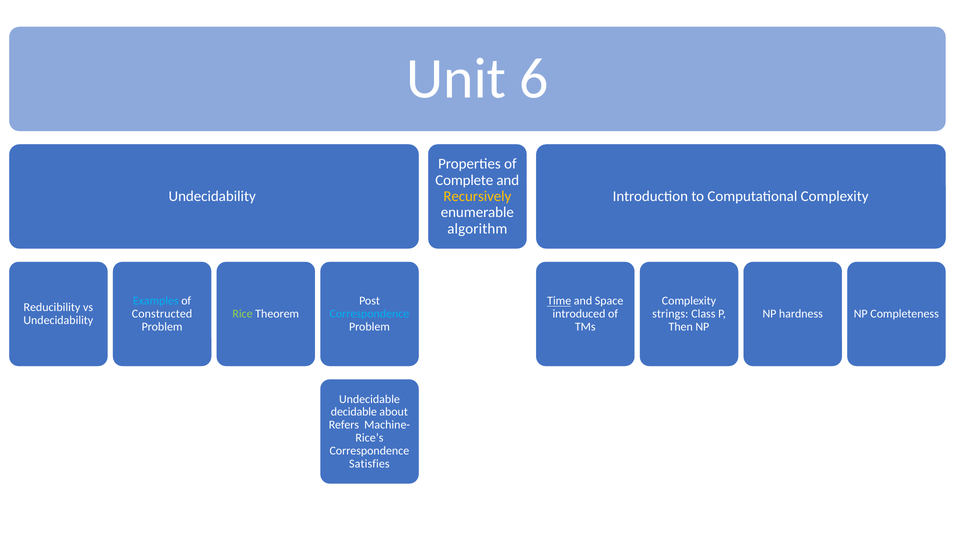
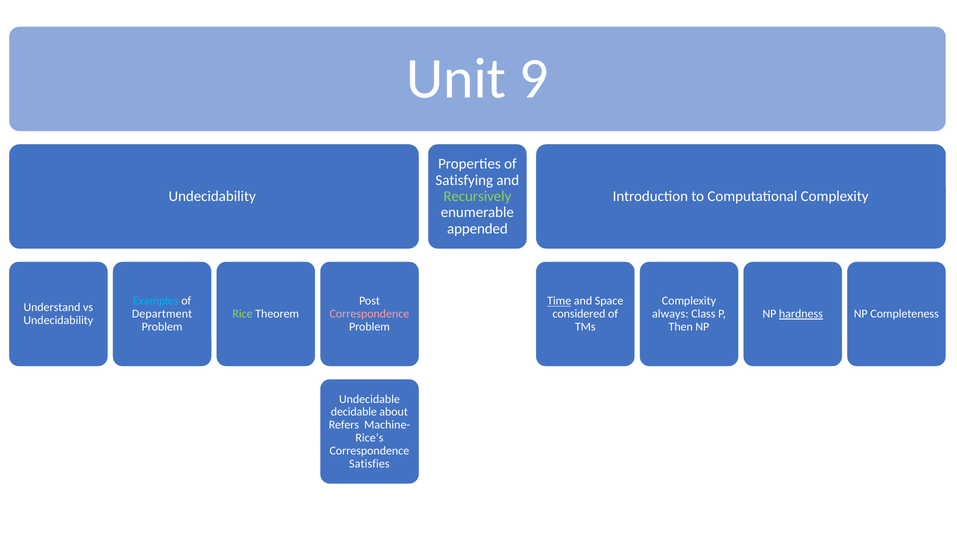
6: 6 -> 9 (534, 79)
Complete: Complete -> Satisfying (464, 180)
Recursively colour: yellow -> light green (477, 196)
algorithm: algorithm -> appended (477, 229)
Reducibility: Reducibility -> Understand (52, 308)
Constructed: Constructed -> Department (162, 314)
Correspondence colour: light blue -> pink (369, 314)
introduced: introduced -> considered (579, 314)
strings: strings -> always (670, 314)
hardness underline: none -> present (801, 314)
